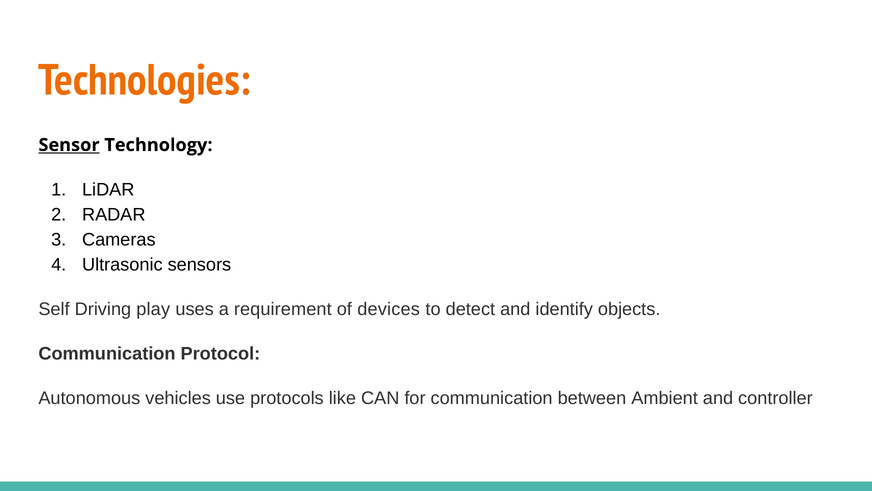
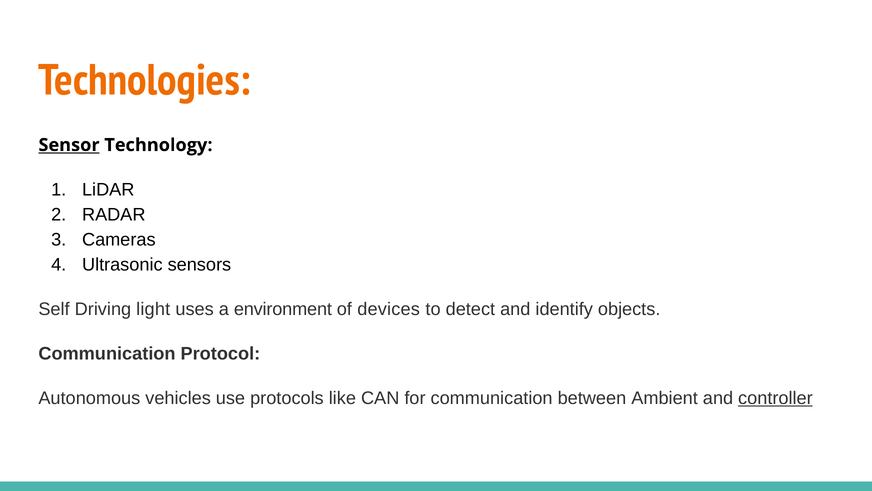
play: play -> light (153, 309)
requirement: requirement -> environment (283, 309)
controller underline: none -> present (775, 398)
